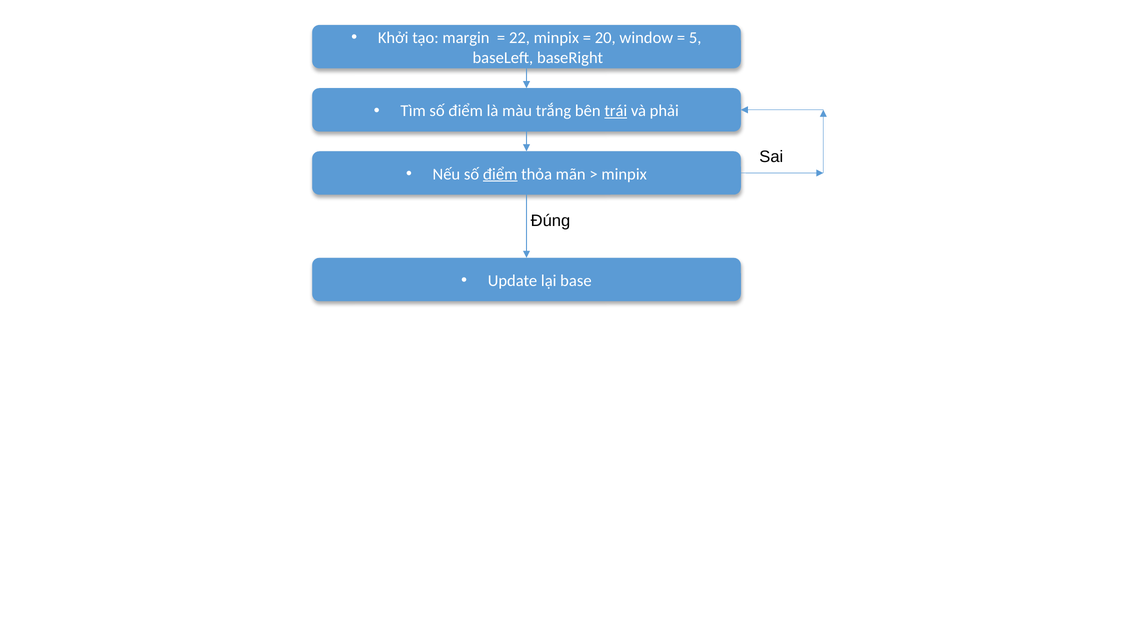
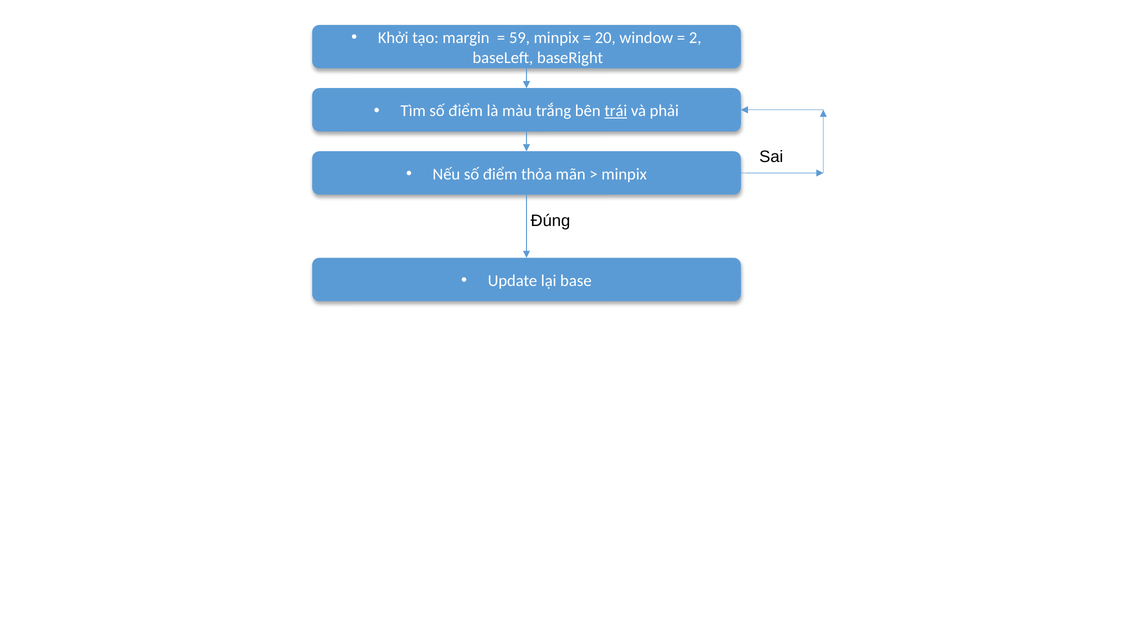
22: 22 -> 59 (519, 38)
5: 5 -> 2 (695, 38)
điểm underline: present -> none (500, 174)
